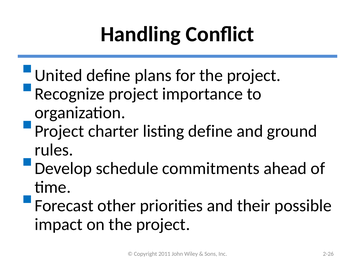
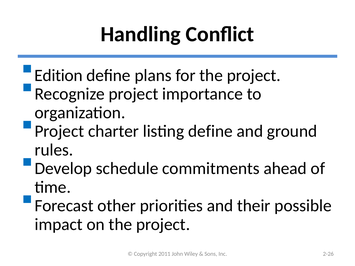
United: United -> Edition (59, 75)
